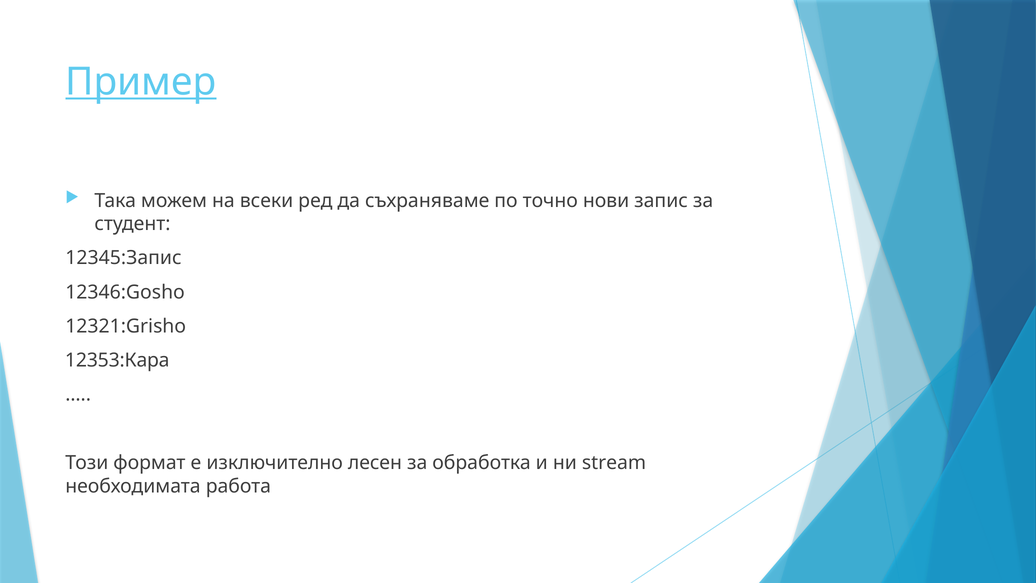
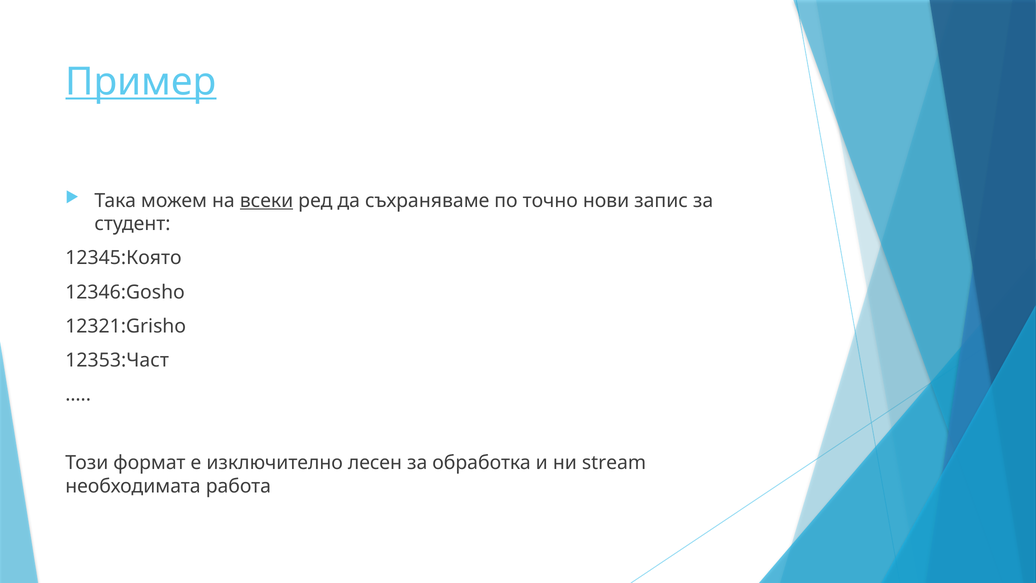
всеки underline: none -> present (267, 201)
12345:Запис: 12345:Запис -> 12345:Която (123, 258)
12353:Кара: 12353:Кара -> 12353:Част (117, 360)
